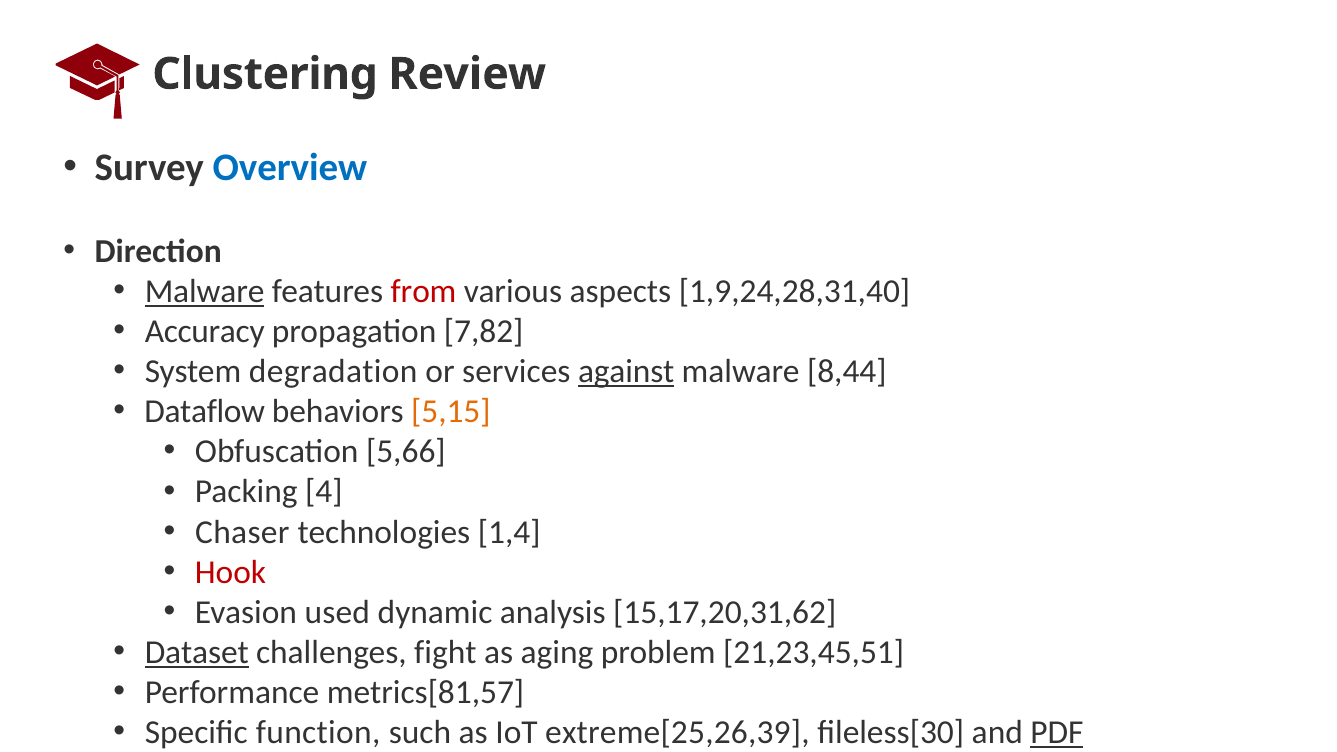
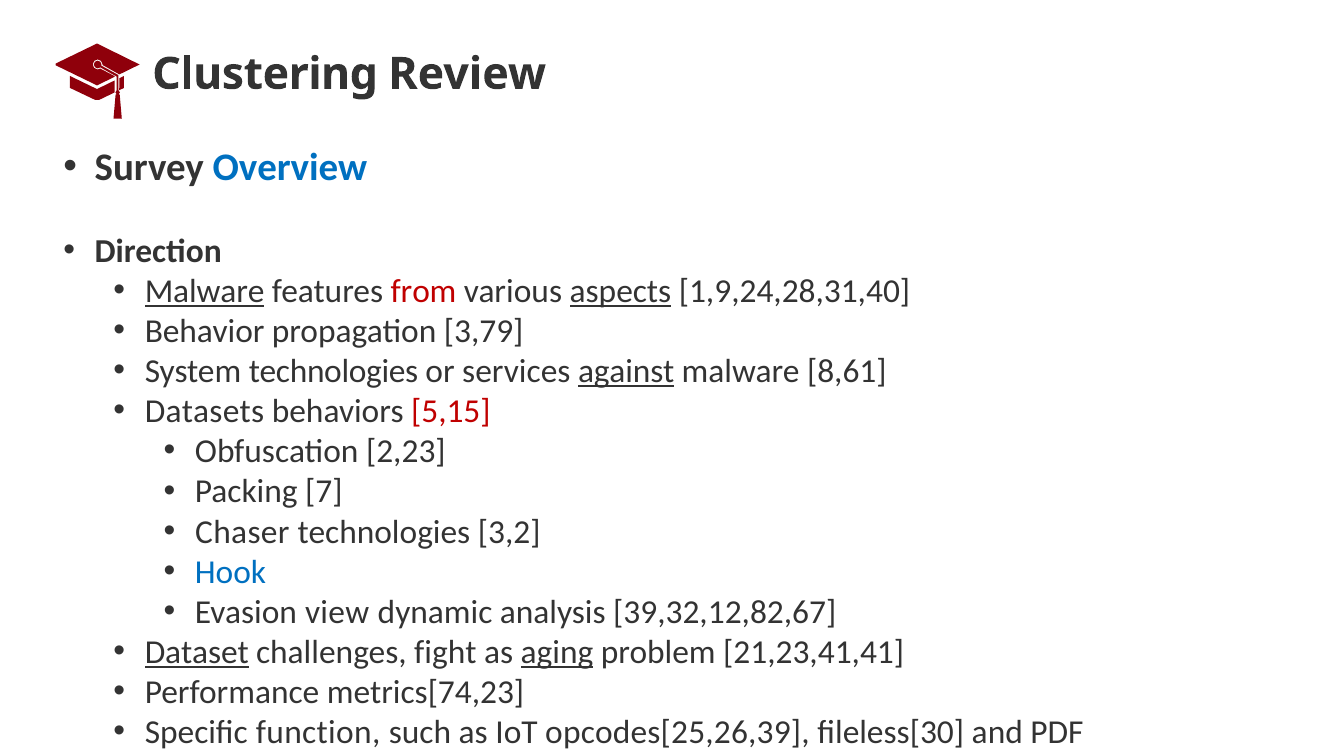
aspects underline: none -> present (620, 291)
Accuracy: Accuracy -> Behavior (205, 331)
7,82: 7,82 -> 3,79 (484, 331)
System degradation: degradation -> technologies (334, 372)
8,44: 8,44 -> 8,61 (847, 372)
Dataflow: Dataflow -> Datasets (204, 412)
5,15 colour: orange -> red (451, 412)
5,66: 5,66 -> 2,23 (406, 452)
4: 4 -> 7 (324, 492)
1,4: 1,4 -> 3,2 (509, 532)
Hook colour: red -> blue (231, 572)
used: used -> view (337, 612)
15,17,20,31,62: 15,17,20,31,62 -> 39,32,12,82,67 (725, 612)
aging underline: none -> present (557, 652)
21,23,45,51: 21,23,45,51 -> 21,23,41,41 (814, 652)
metrics[81,57: metrics[81,57 -> metrics[74,23 (426, 692)
extreme[25,26,39: extreme[25,26,39 -> opcodes[25,26,39 (677, 733)
PDF underline: present -> none (1057, 733)
